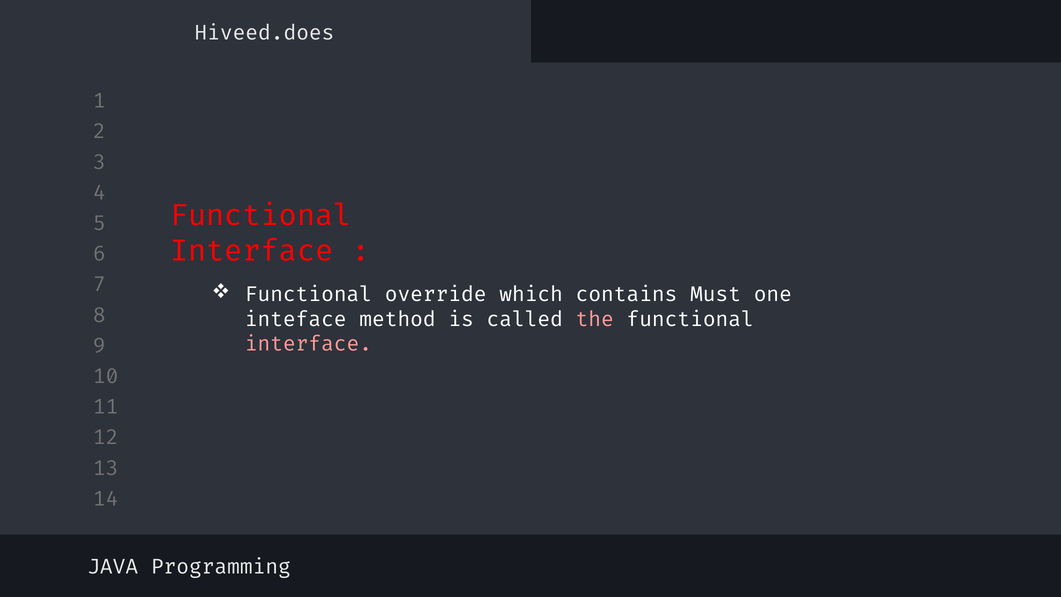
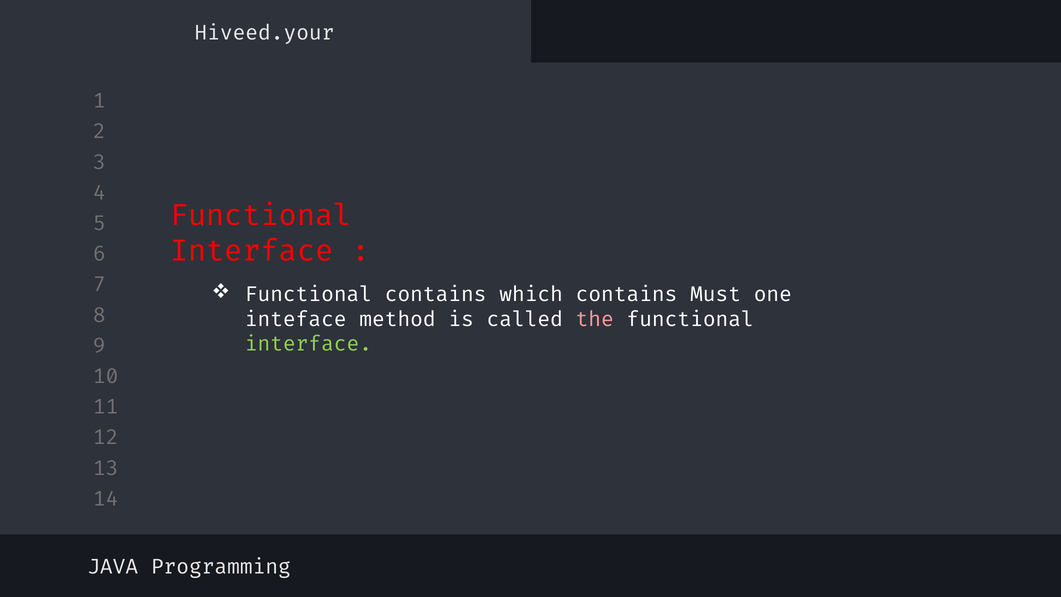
Hiveed.does: Hiveed.does -> Hiveed.your (264, 33)
Functional override: override -> contains (436, 295)
interface colour: pink -> light green (308, 344)
